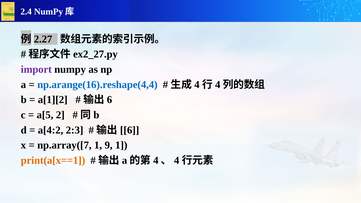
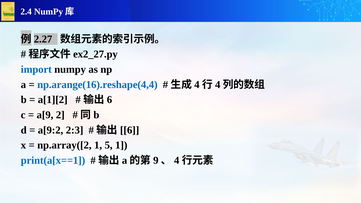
import colour: purple -> blue (36, 69)
a[5: a[5 -> a[9 (45, 115)
a[4:2: a[4:2 -> a[9:2 (51, 130)
np.array([7: np.array([7 -> np.array([2 (64, 145)
9: 9 -> 5 (109, 145)
print(a[x==1 colour: orange -> blue (53, 160)
4: 4 -> 9 (156, 160)
